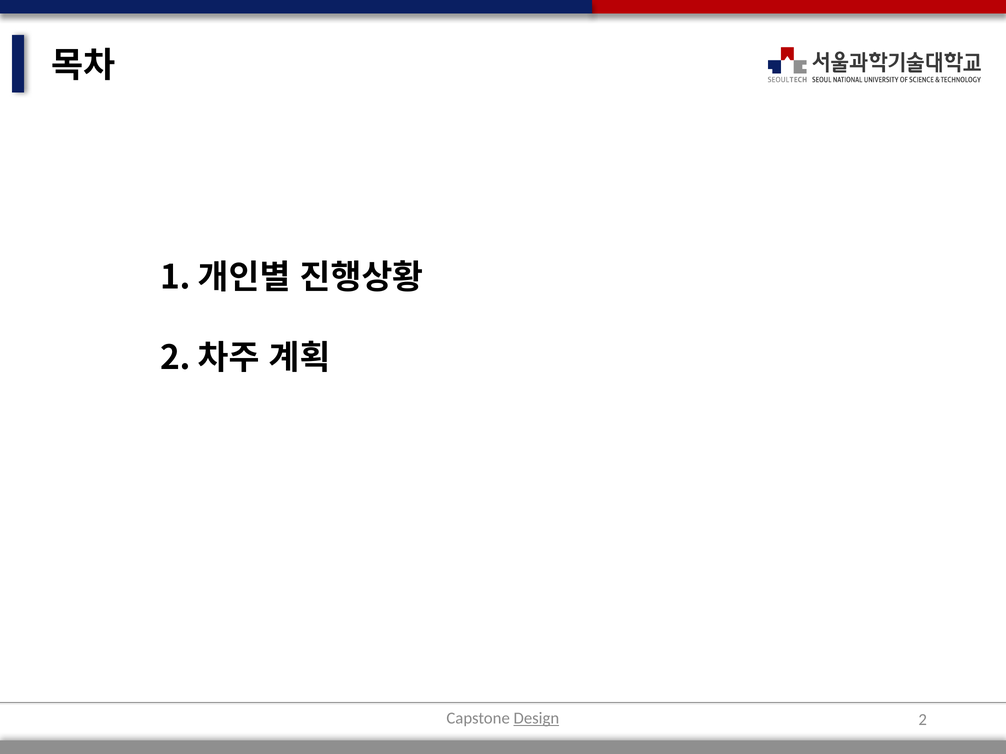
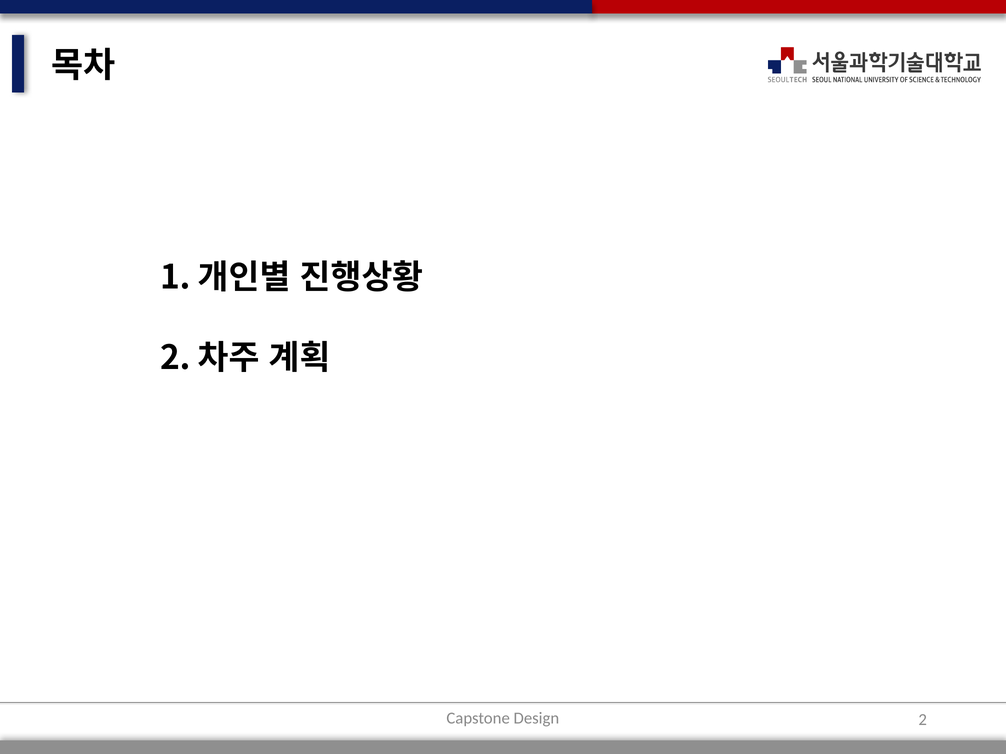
Design underline: present -> none (536, 719)
